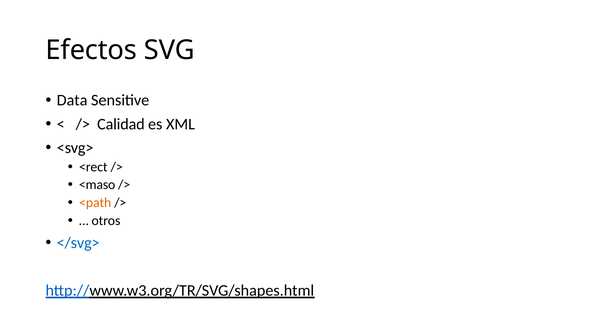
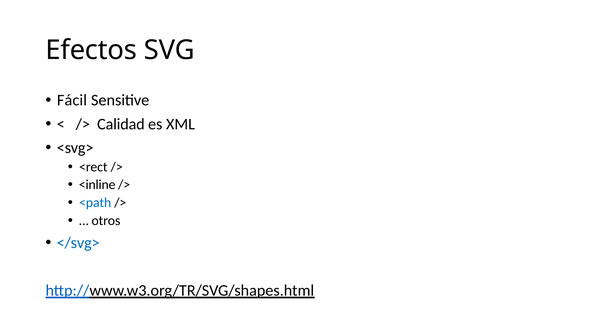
Data: Data -> Fácil (72, 100)
<maso: <maso -> <inline (97, 185)
<path colour: orange -> blue (95, 203)
